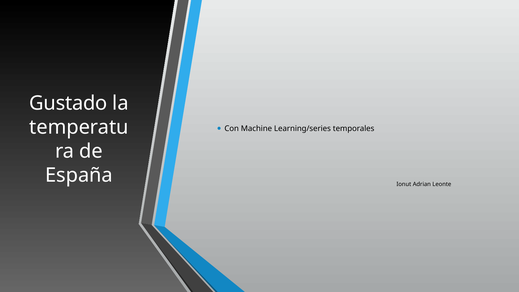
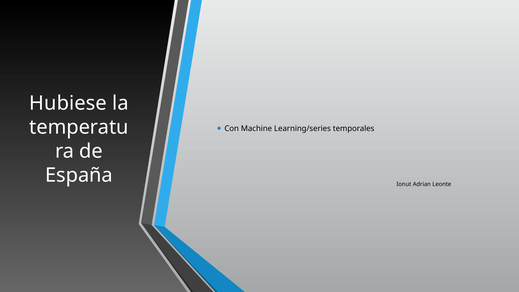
Gustado: Gustado -> Hubiese (68, 103)
